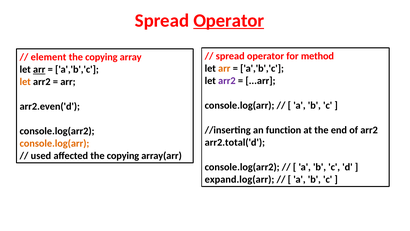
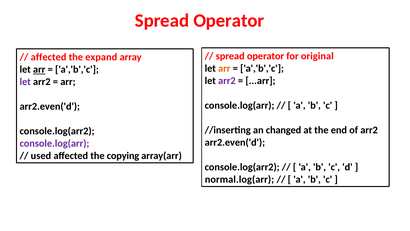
Operator underline: present -> none (229, 20)
method: method -> original (317, 56)
element: element -> affected (49, 57)
copying: copying -> expand (101, 57)
let colour: orange -> purple (25, 82)
function: function -> changed (284, 130)
arr2.total('d: arr2.total('d -> arr2.even('d (235, 142)
console.log(arr colour: orange -> purple (54, 143)
expand.log(arr: expand.log(arr -> normal.log(arr (239, 179)
